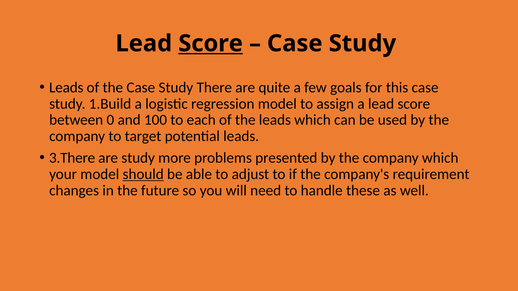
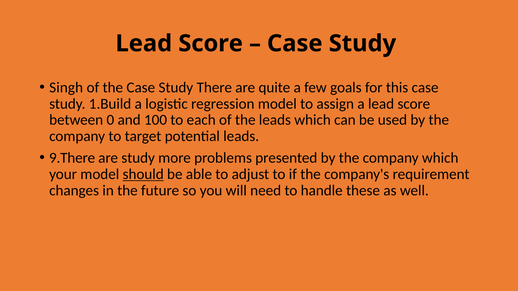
Score underline: present -> none (211, 44)
Leads: Leads -> Singh (66, 88)
3.There: 3.There -> 9.There (72, 158)
